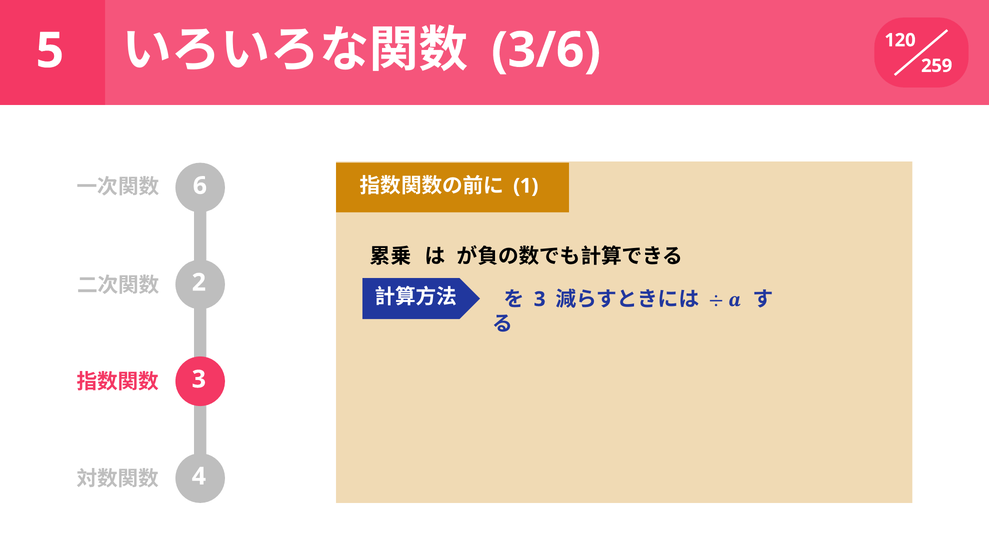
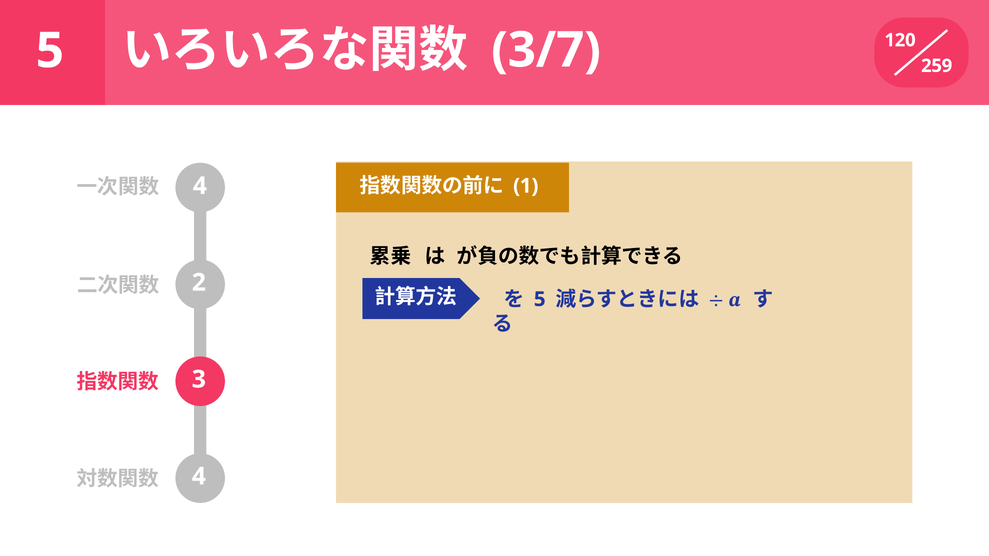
3/6: 3/6 -> 3/7 (546, 50)
6: 6 -> 4 (200, 186)
3: 3 -> 5 (540, 299)
